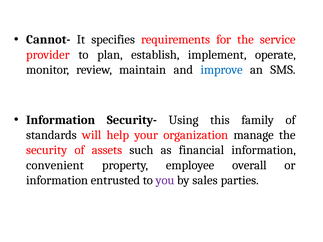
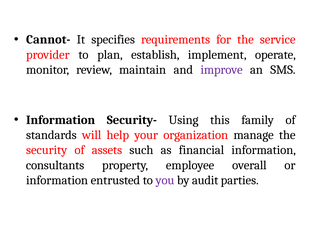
improve colour: blue -> purple (222, 70)
convenient: convenient -> consultants (55, 165)
sales: sales -> audit (205, 180)
